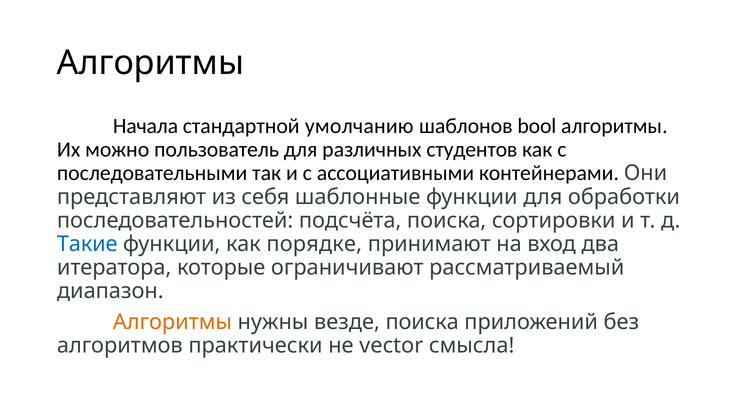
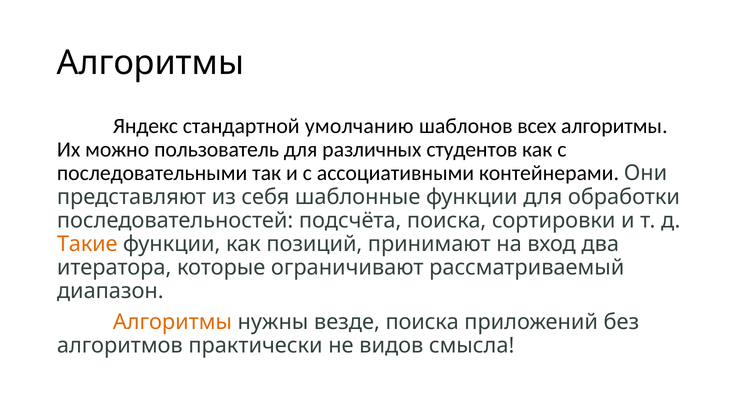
Начала: Начала -> Яндекс (146, 126)
bool: bool -> всех (537, 126)
Такие colour: blue -> orange (87, 244)
порядке: порядке -> позиций (314, 244)
vector: vector -> видов (391, 346)
